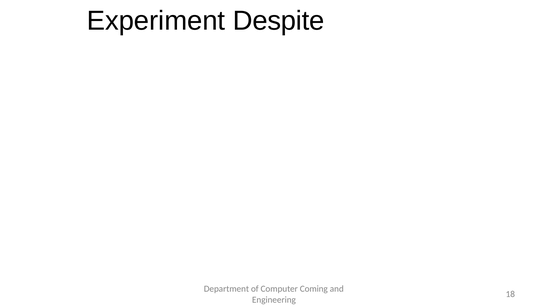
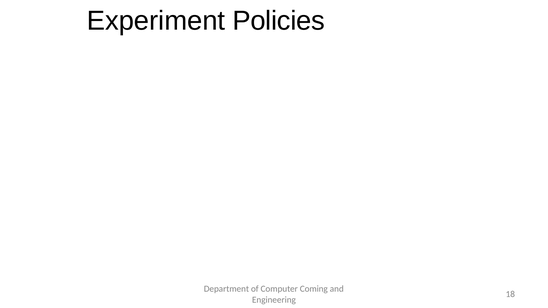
Despite: Despite -> Policies (279, 21)
